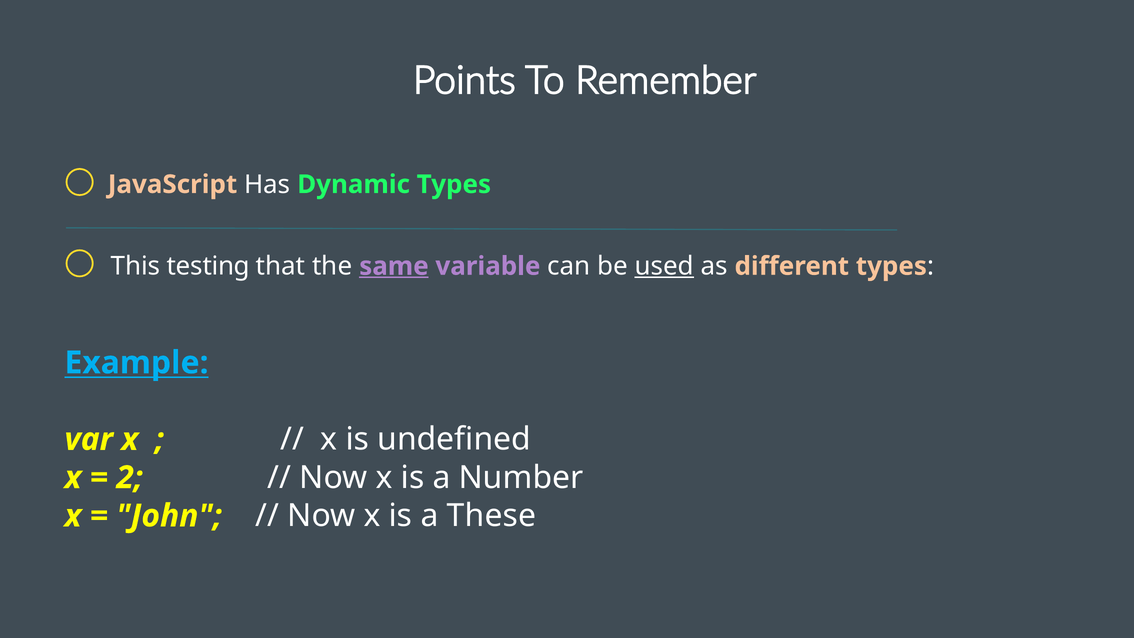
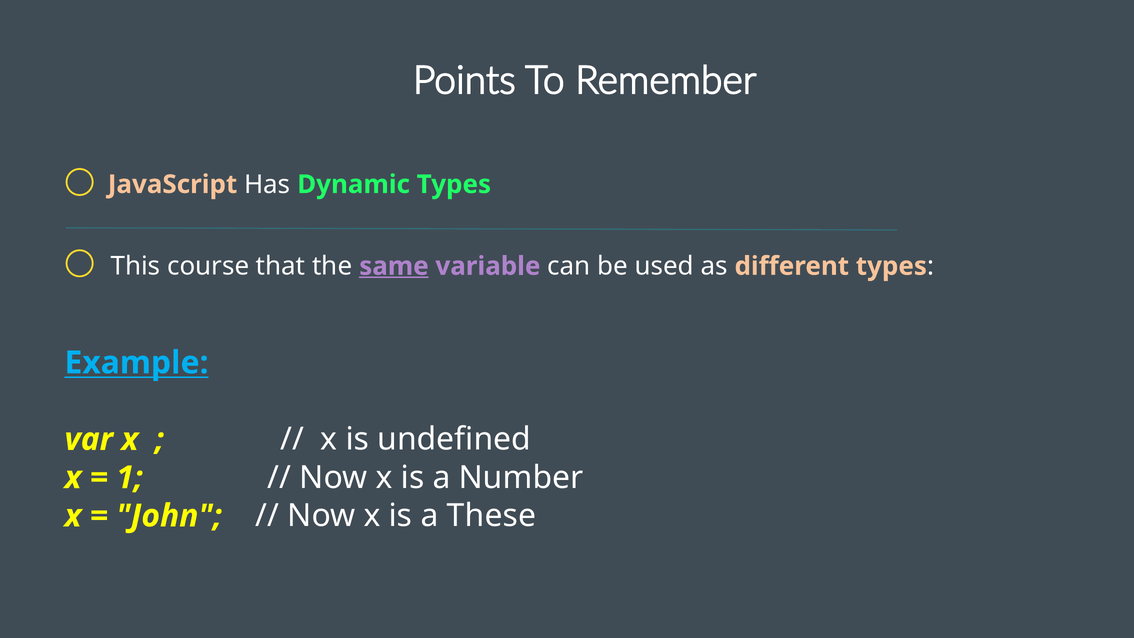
testing: testing -> course (208, 266)
used underline: present -> none (664, 266)
2: 2 -> 1 (130, 478)
